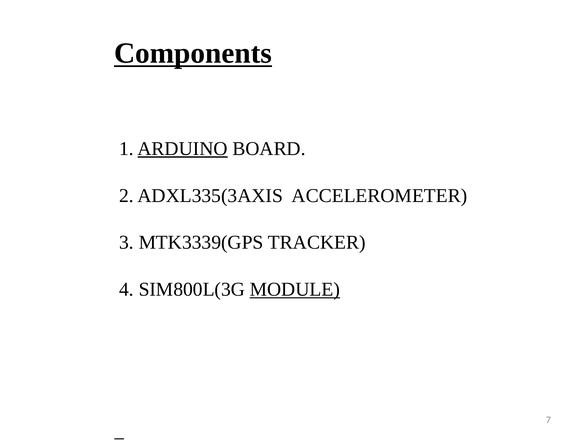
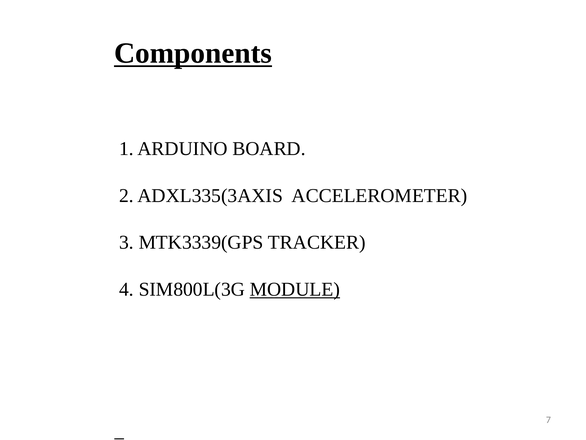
ARDUINO underline: present -> none (183, 148)
